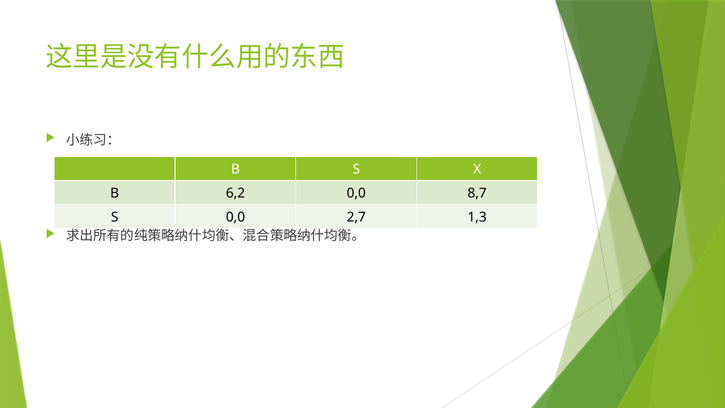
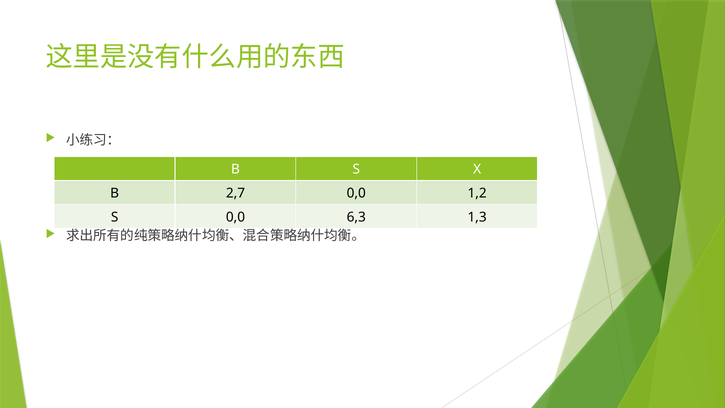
6,2: 6,2 -> 2,7 (235, 193)
8,7: 8,7 -> 1,2 (477, 193)
2,7: 2,7 -> 6,3 (356, 217)
